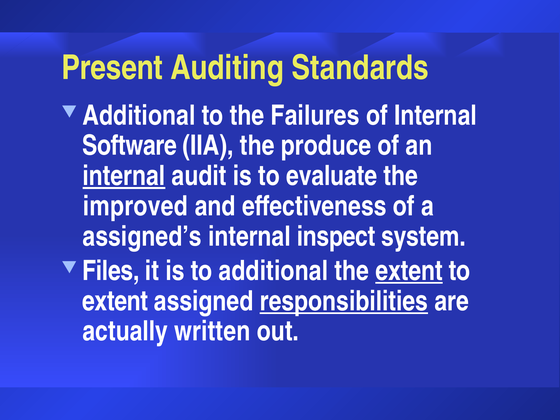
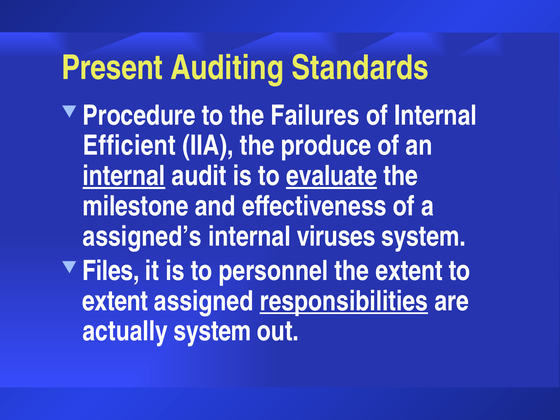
Additional: Additional -> Procedure (139, 115)
Software: Software -> Efficient (129, 146)
evaluate underline: none -> present (332, 176)
improved: improved -> milestone (136, 206)
inspect: inspect -> viruses (336, 236)
to additional: additional -> personnel (273, 271)
extent underline: present -> none (409, 271)
actually written: written -> system (213, 331)
